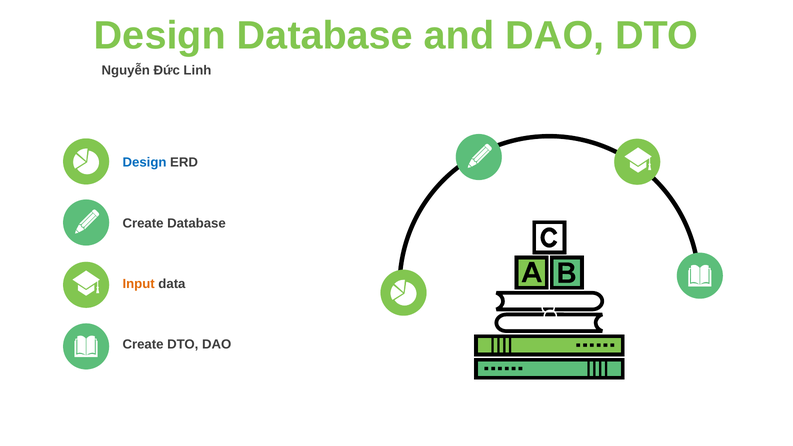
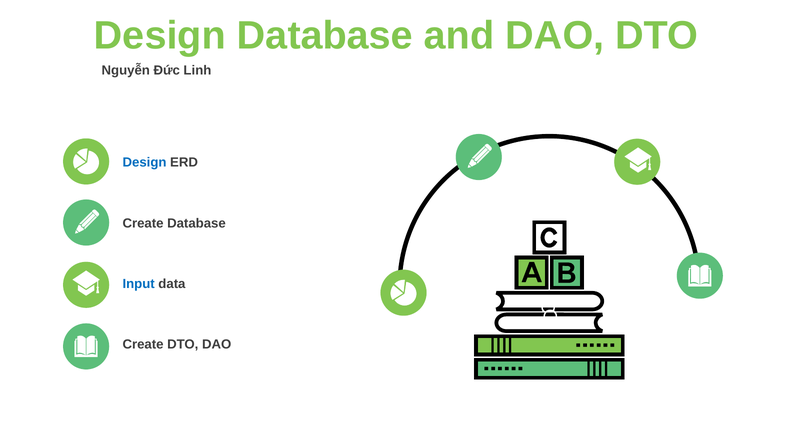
Input colour: orange -> blue (139, 284)
